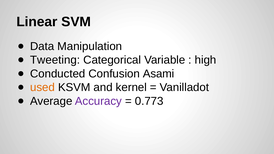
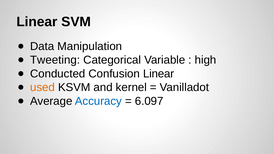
Confusion Asami: Asami -> Linear (159, 74)
Accuracy colour: purple -> blue (98, 101)
0.773: 0.773 -> 6.097 (149, 101)
